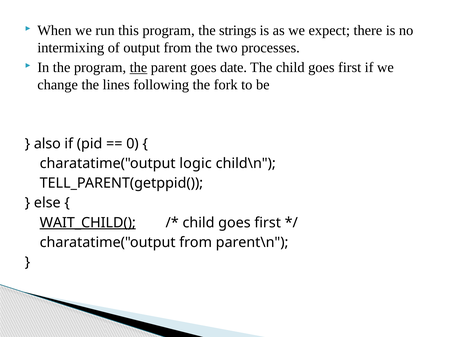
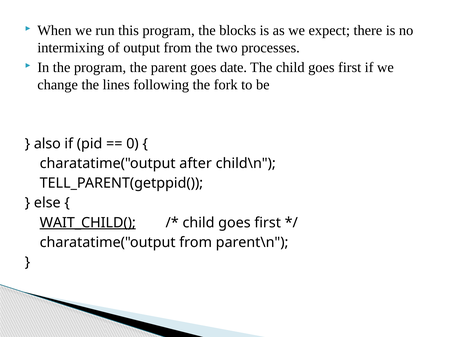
strings: strings -> blocks (238, 31)
the underline: present -> none (138, 67)
logic: logic -> after (196, 163)
